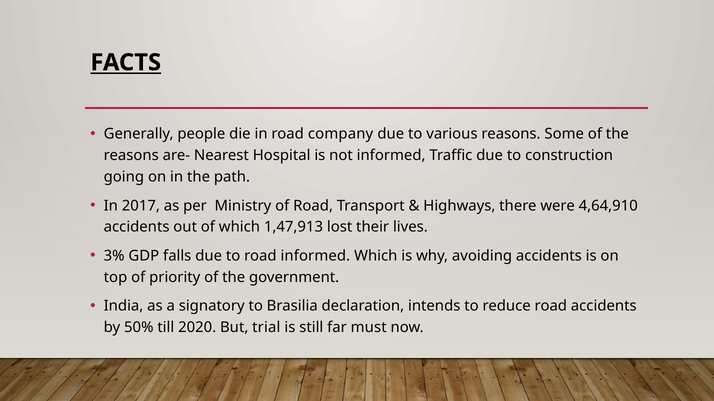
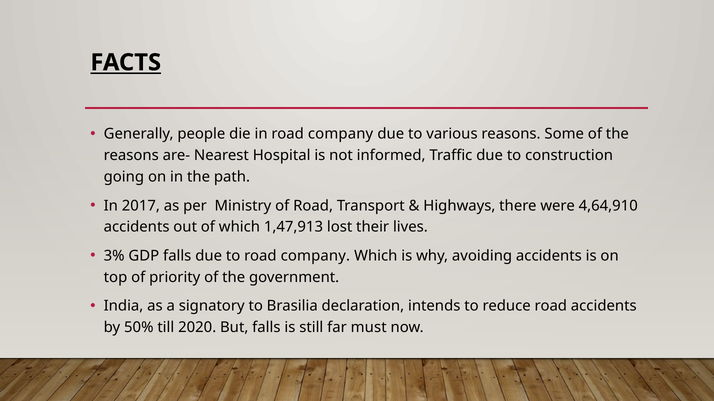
to road informed: informed -> company (315, 256)
But trial: trial -> falls (266, 328)
